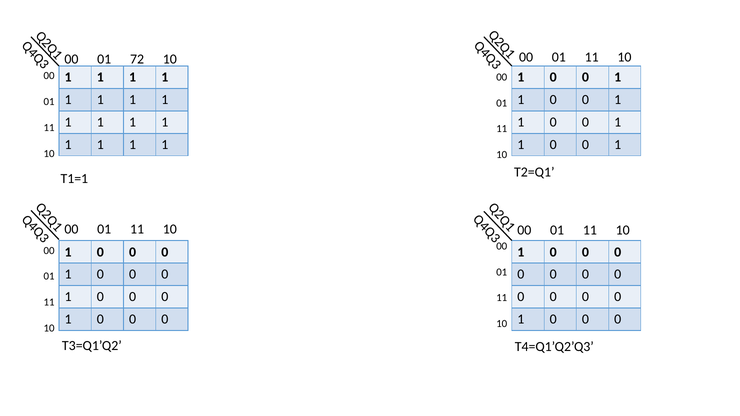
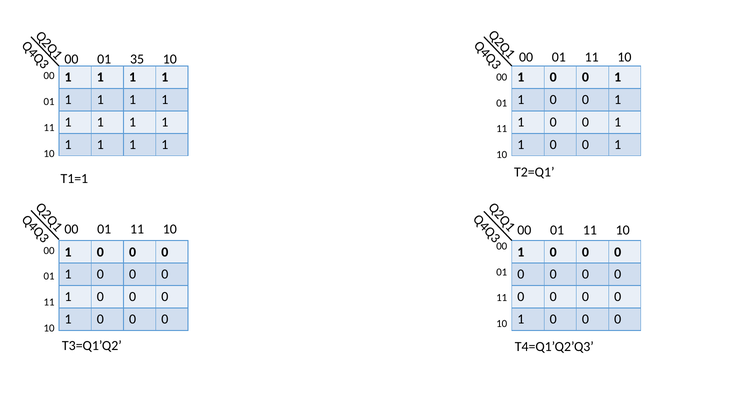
72: 72 -> 35 (137, 59)
